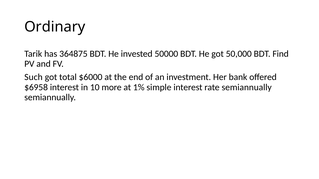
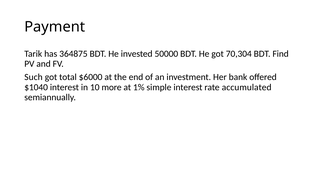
Ordinary: Ordinary -> Payment (55, 27)
50,000: 50,000 -> 70,304 (239, 54)
$6958: $6958 -> $1040 (36, 87)
rate semiannually: semiannually -> accumulated (247, 87)
